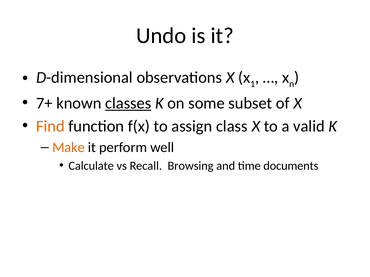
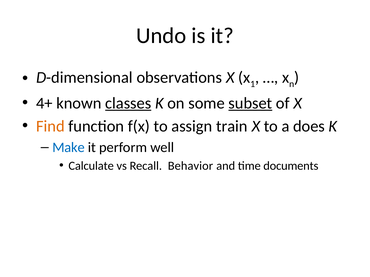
7+: 7+ -> 4+ (44, 103)
subset underline: none -> present (250, 103)
class: class -> train (232, 126)
valid: valid -> does (309, 126)
Make colour: orange -> blue (69, 148)
Browsing: Browsing -> Behavior (190, 166)
